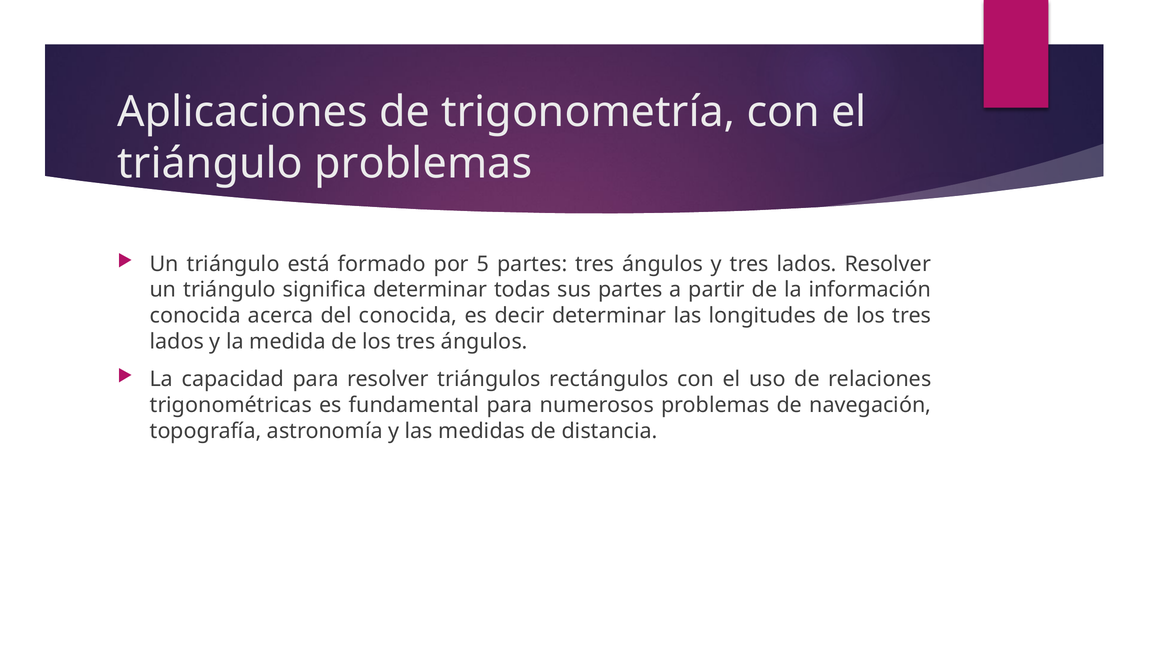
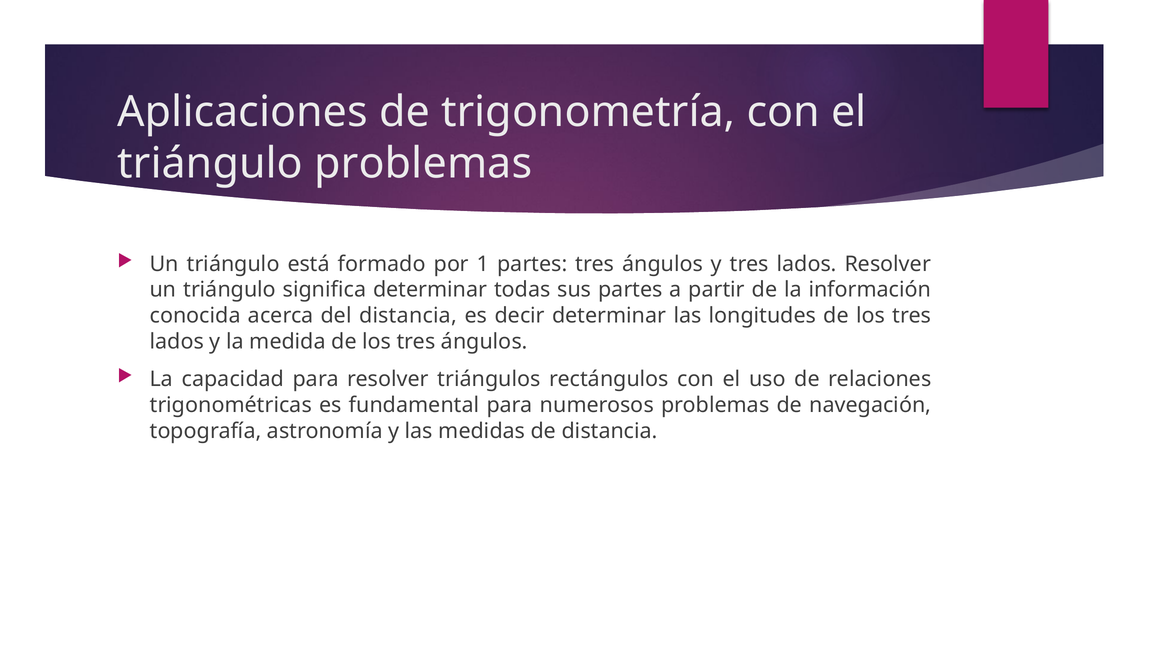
5: 5 -> 1 (483, 264)
del conocida: conocida -> distancia (408, 316)
